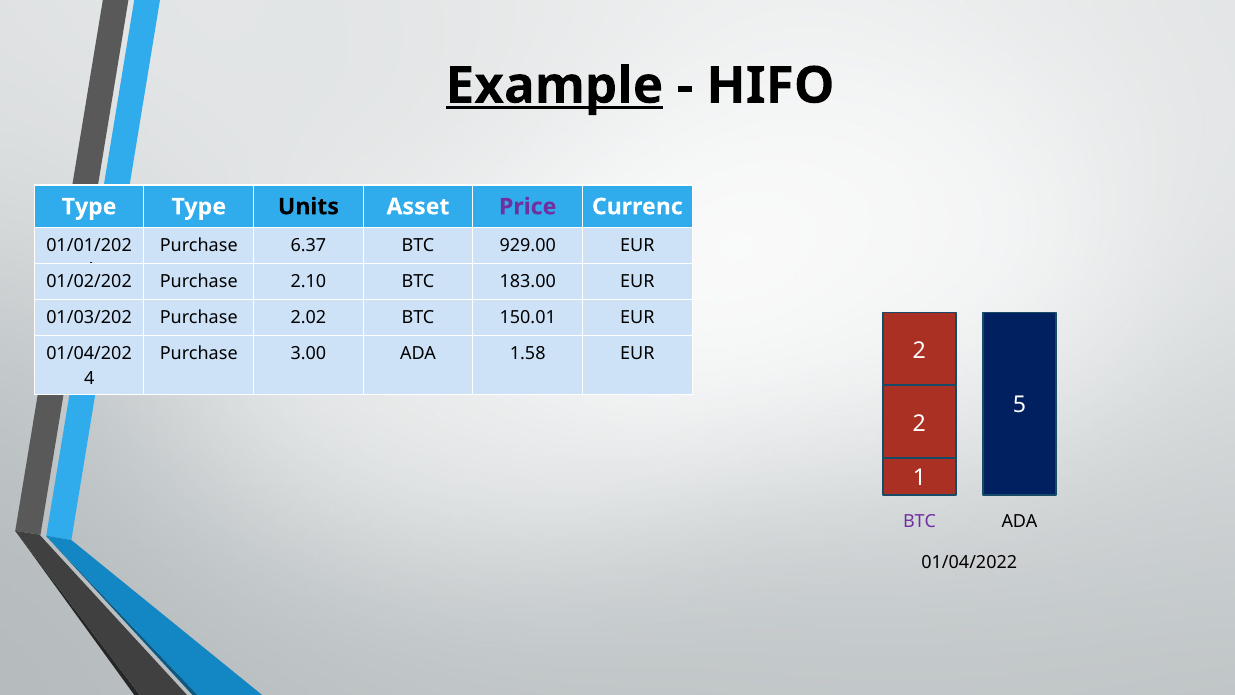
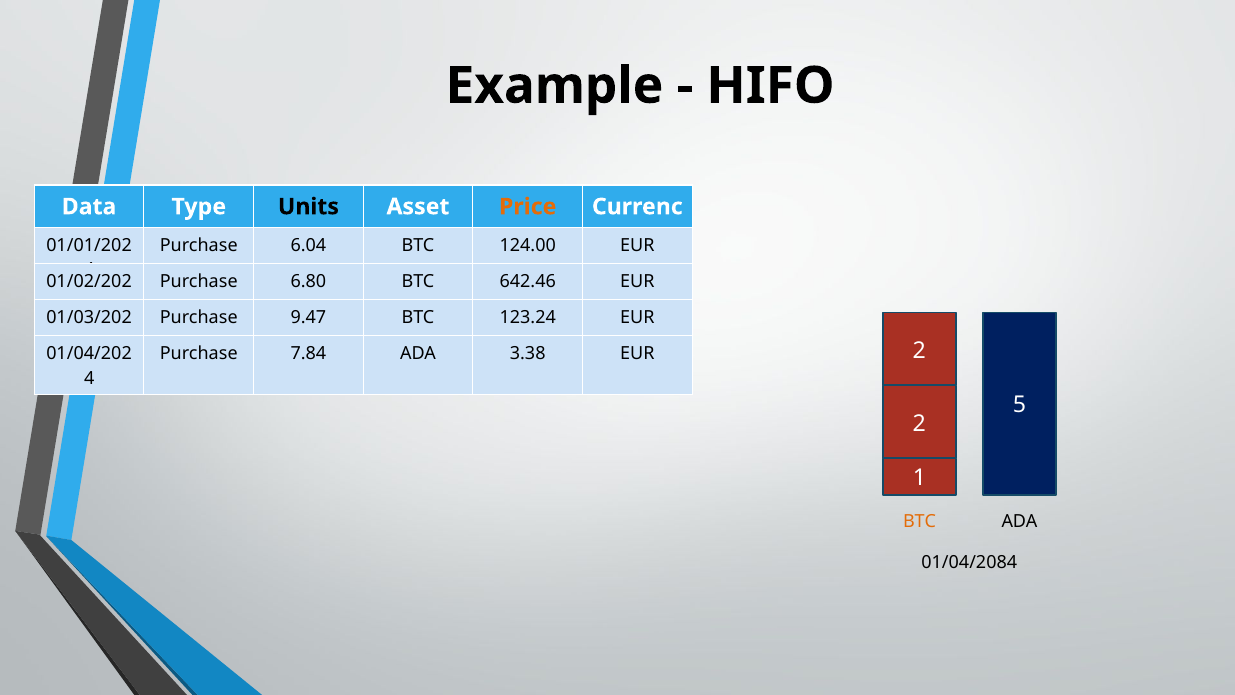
Example underline: present -> none (554, 86)
Type: Type -> Data (89, 207)
Price colour: purple -> orange (528, 207)
6.37: 6.37 -> 6.04 (308, 245)
929.00: 929.00 -> 124.00 (528, 245)
2.10: 2.10 -> 6.80 (308, 281)
183.00: 183.00 -> 642.46 (528, 281)
2.02: 2.02 -> 9.47 (308, 318)
150.01: 150.01 -> 123.24 (528, 318)
3.00: 3.00 -> 7.84 (308, 354)
1.58: 1.58 -> 3.38 (528, 354)
BTC colour: purple -> orange (920, 521)
01/04/2022: 01/04/2022 -> 01/04/2084 (969, 562)
